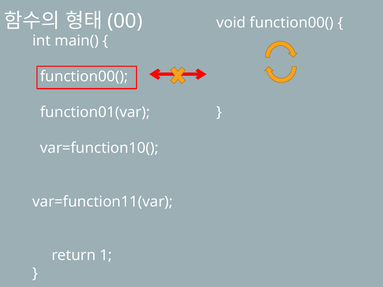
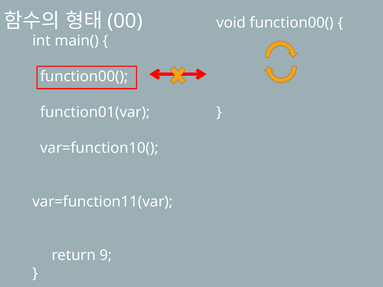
1: 1 -> 9 (106, 255)
